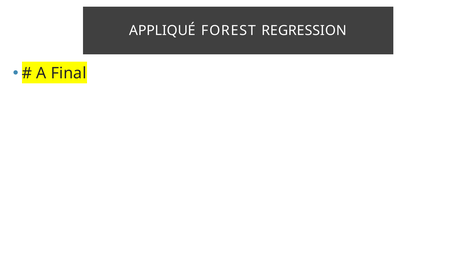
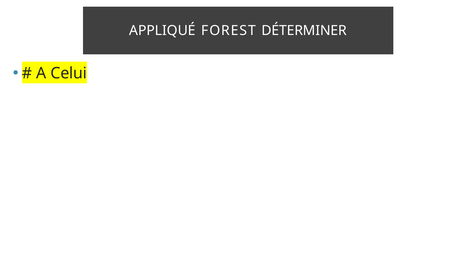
REGRESSION: REGRESSION -> DÉTERMINER (304, 30)
Final: Final -> Celui (69, 73)
